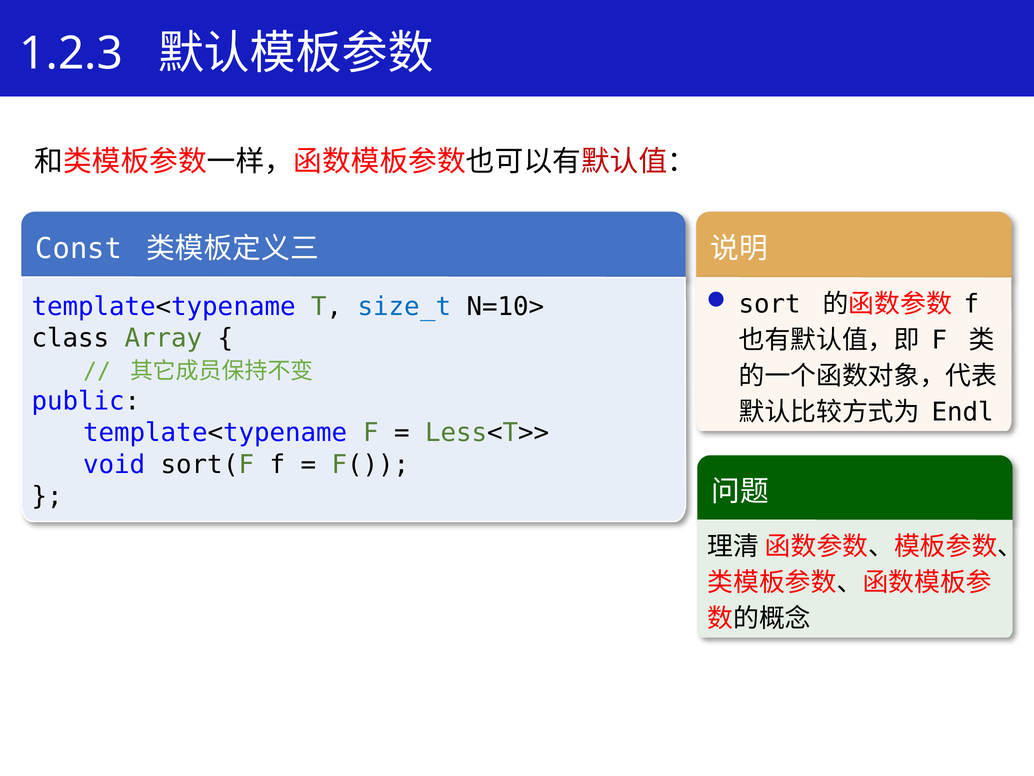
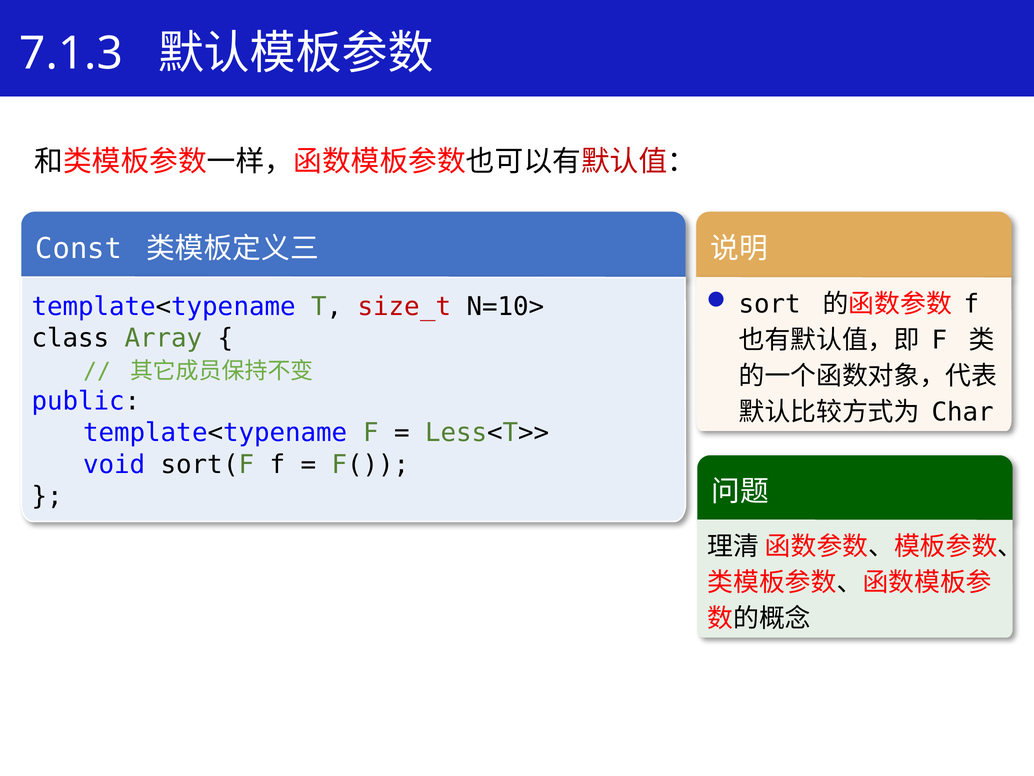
1.2.3: 1.2.3 -> 7.1.3 (71, 53)
size_t colour: blue -> red (405, 306)
Endl: Endl -> Char (963, 412)
